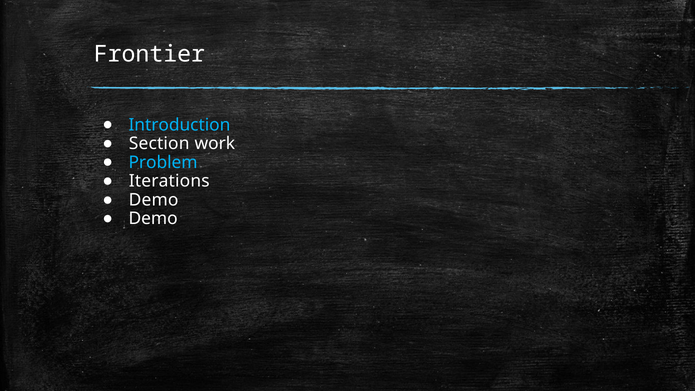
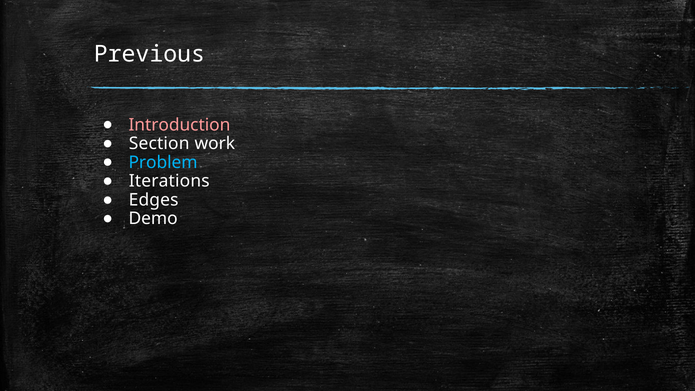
Frontier: Frontier -> Previous (149, 54)
Introduction colour: light blue -> pink (179, 125)
Demo: Demo -> Edges (154, 200)
